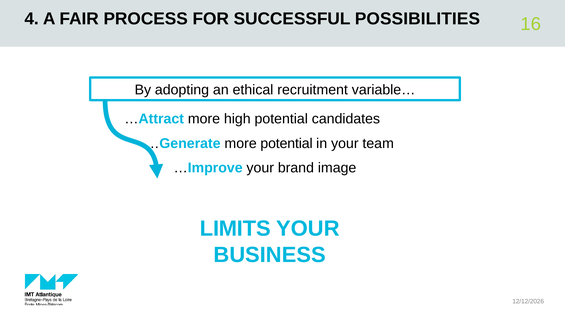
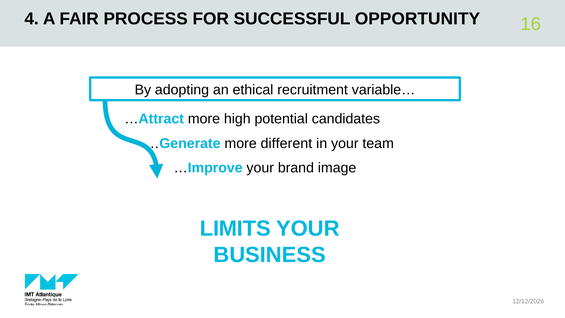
POSSIBILITIES: POSSIBILITIES -> OPPORTUNITY (417, 19)
more potential: potential -> different (286, 143)
